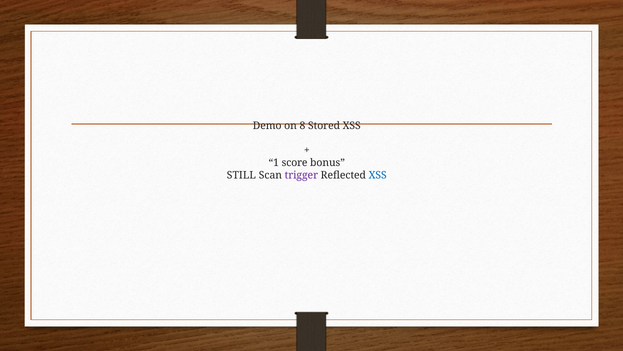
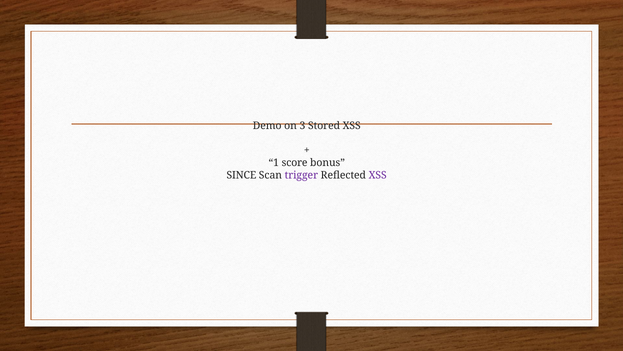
8: 8 -> 3 (302, 125)
STILL: STILL -> SINCE (241, 175)
XSS colour: blue -> purple (378, 175)
